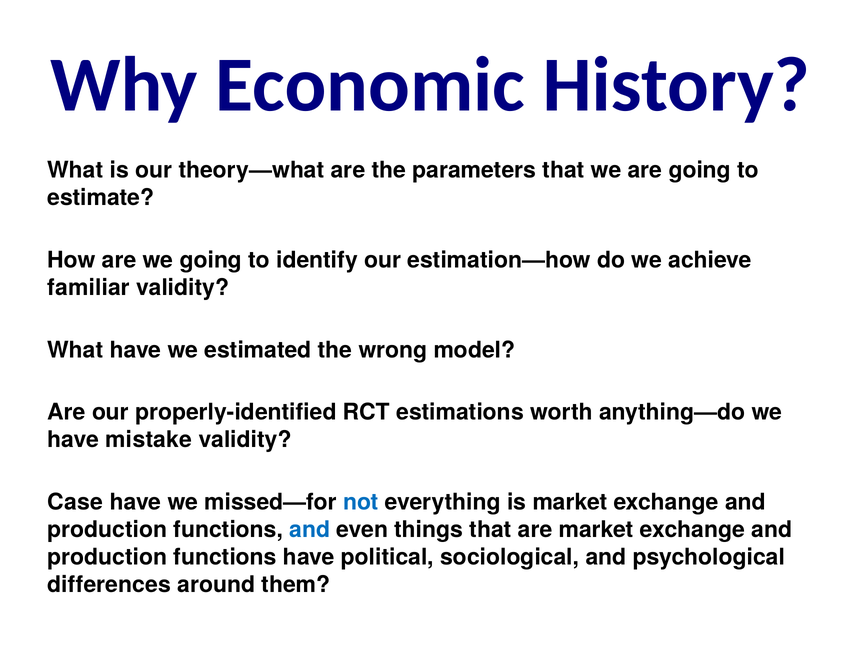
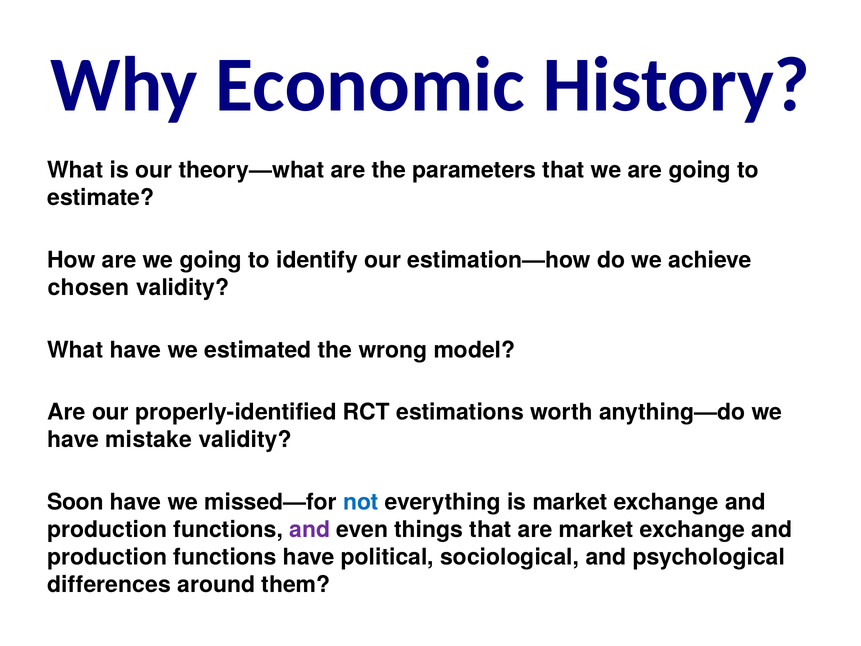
familiar: familiar -> chosen (89, 288)
Case: Case -> Soon (75, 502)
and colour: blue -> purple (310, 529)
